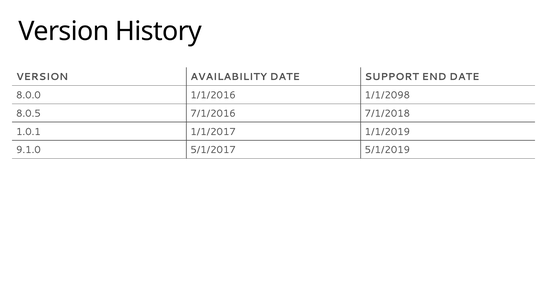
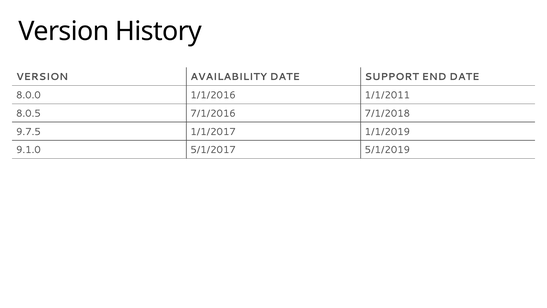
1/1/2098: 1/1/2098 -> 1/1/2011 (387, 95)
1.0.1: 1.0.1 -> 9.7.5 (28, 132)
